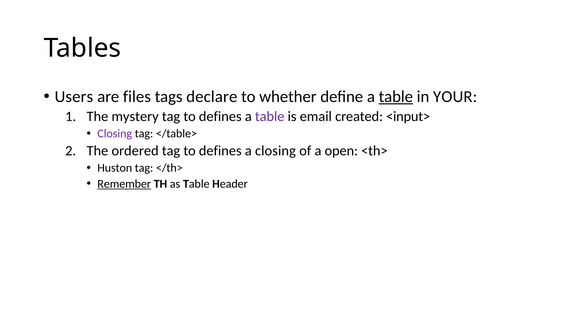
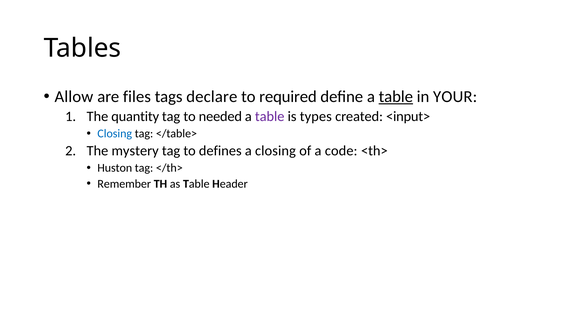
Users: Users -> Allow (74, 97)
whether: whether -> required (288, 97)
mystery: mystery -> quantity (135, 117)
defines: defines -> needed (220, 117)
email: email -> types (316, 117)
Closing colour: purple -> blue (115, 134)
ordered: ordered -> mystery (135, 151)
open: open -> code (341, 151)
Remember underline: present -> none (124, 184)
